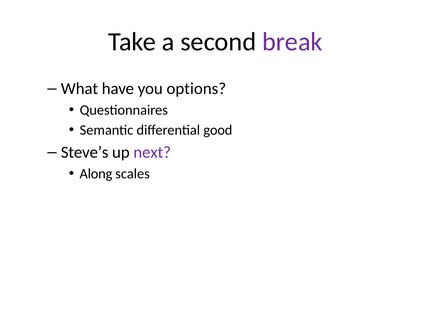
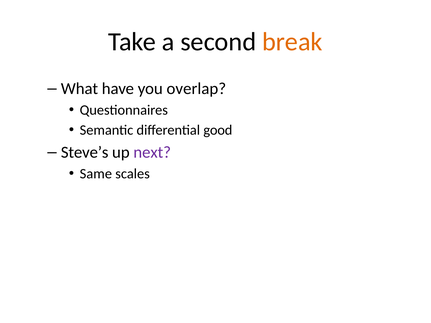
break colour: purple -> orange (292, 42)
options: options -> overlap (196, 89)
Along: Along -> Same (96, 174)
